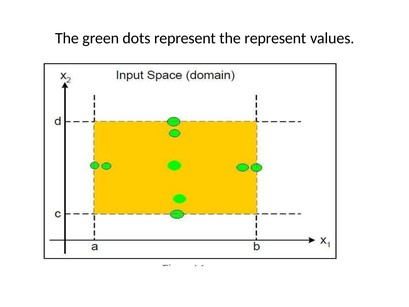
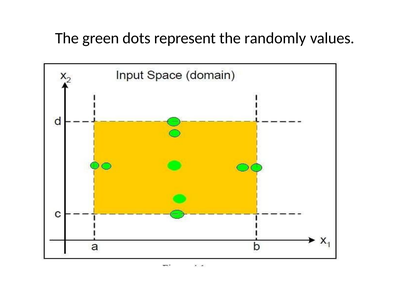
the represent: represent -> randomly (275, 38)
